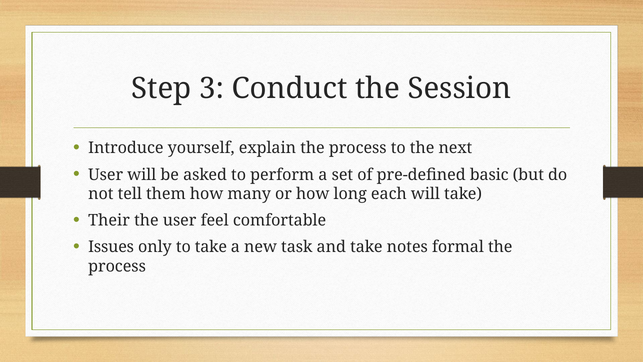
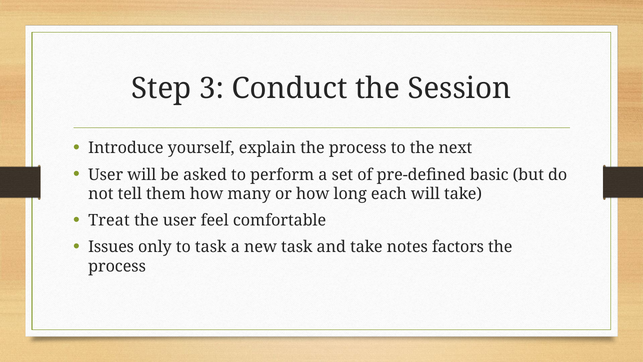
Their: Their -> Treat (109, 220)
to take: take -> task (211, 247)
formal: formal -> factors (458, 247)
